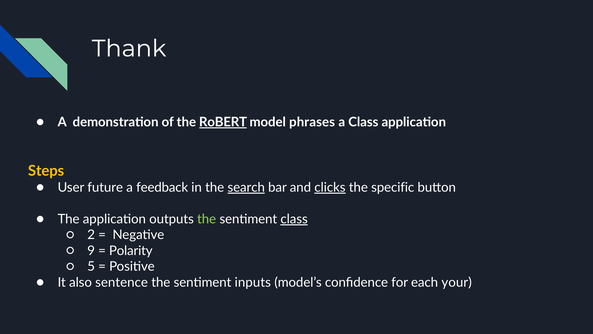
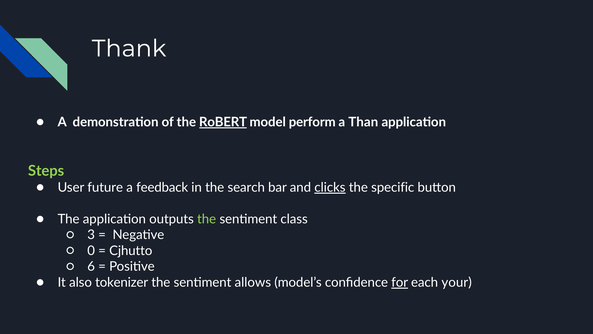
phrases: phrases -> perform (312, 122)
a Class: Class -> Than (363, 122)
Steps colour: yellow -> light green (46, 171)
search underline: present -> none (246, 187)
class underline: present -> none (294, 219)
2: 2 -> 3 (91, 235)
9: 9 -> 0 (91, 250)
Polarity: Polarity -> Cjhutto (131, 250)
5: 5 -> 6 (91, 266)
sentence: sentence -> tokenizer (122, 282)
inputs: inputs -> allows (253, 282)
for underline: none -> present (400, 282)
